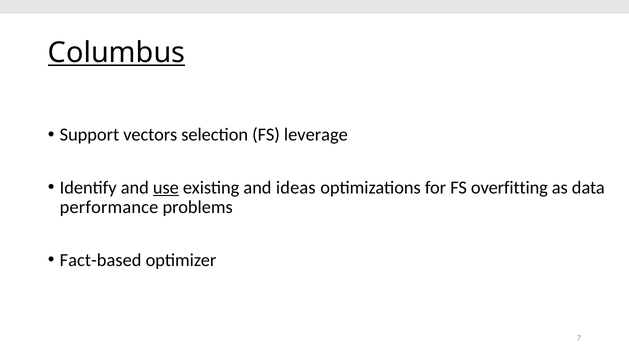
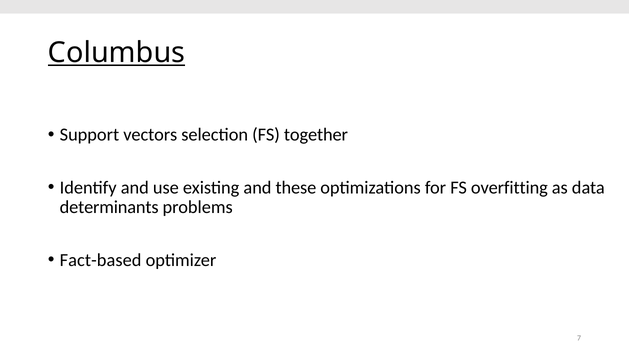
leverage: leverage -> together (316, 135)
use underline: present -> none (166, 187)
ideas: ideas -> these (296, 187)
performance: performance -> determinants (109, 207)
